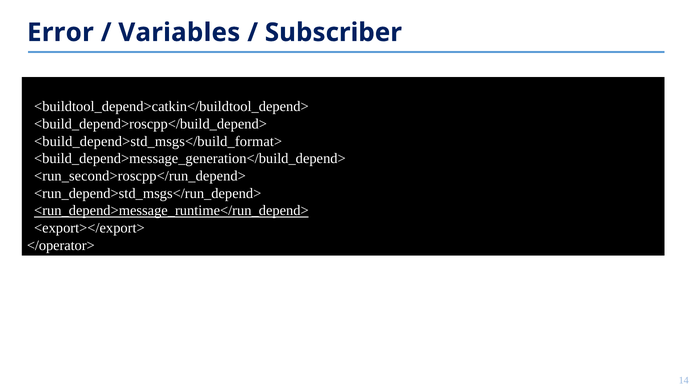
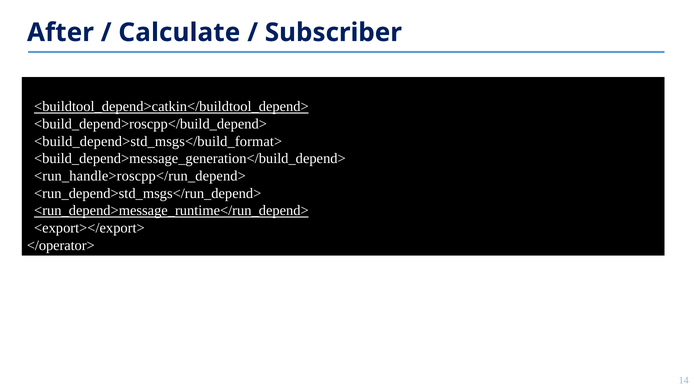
Error: Error -> After (60, 33)
Variables: Variables -> Calculate (179, 33)
<buildtool_depend>catkin</buildtool_depend> underline: none -> present (171, 107)
<run_second>roscpp</run_depend>: <run_second>roscpp</run_depend> -> <run_handle>roscpp</run_depend> (140, 176)
